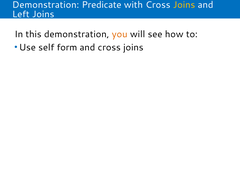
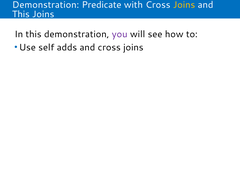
Left: Left -> This (21, 14)
you colour: orange -> purple (120, 34)
form: form -> adds (67, 47)
